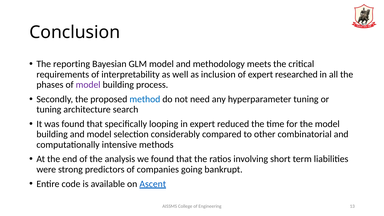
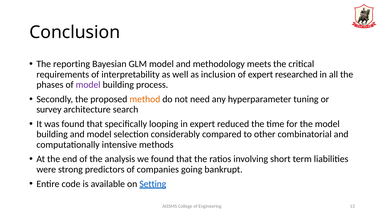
method colour: blue -> orange (145, 99)
tuning: tuning -> survey (49, 110)
Ascent: Ascent -> Setting (153, 184)
